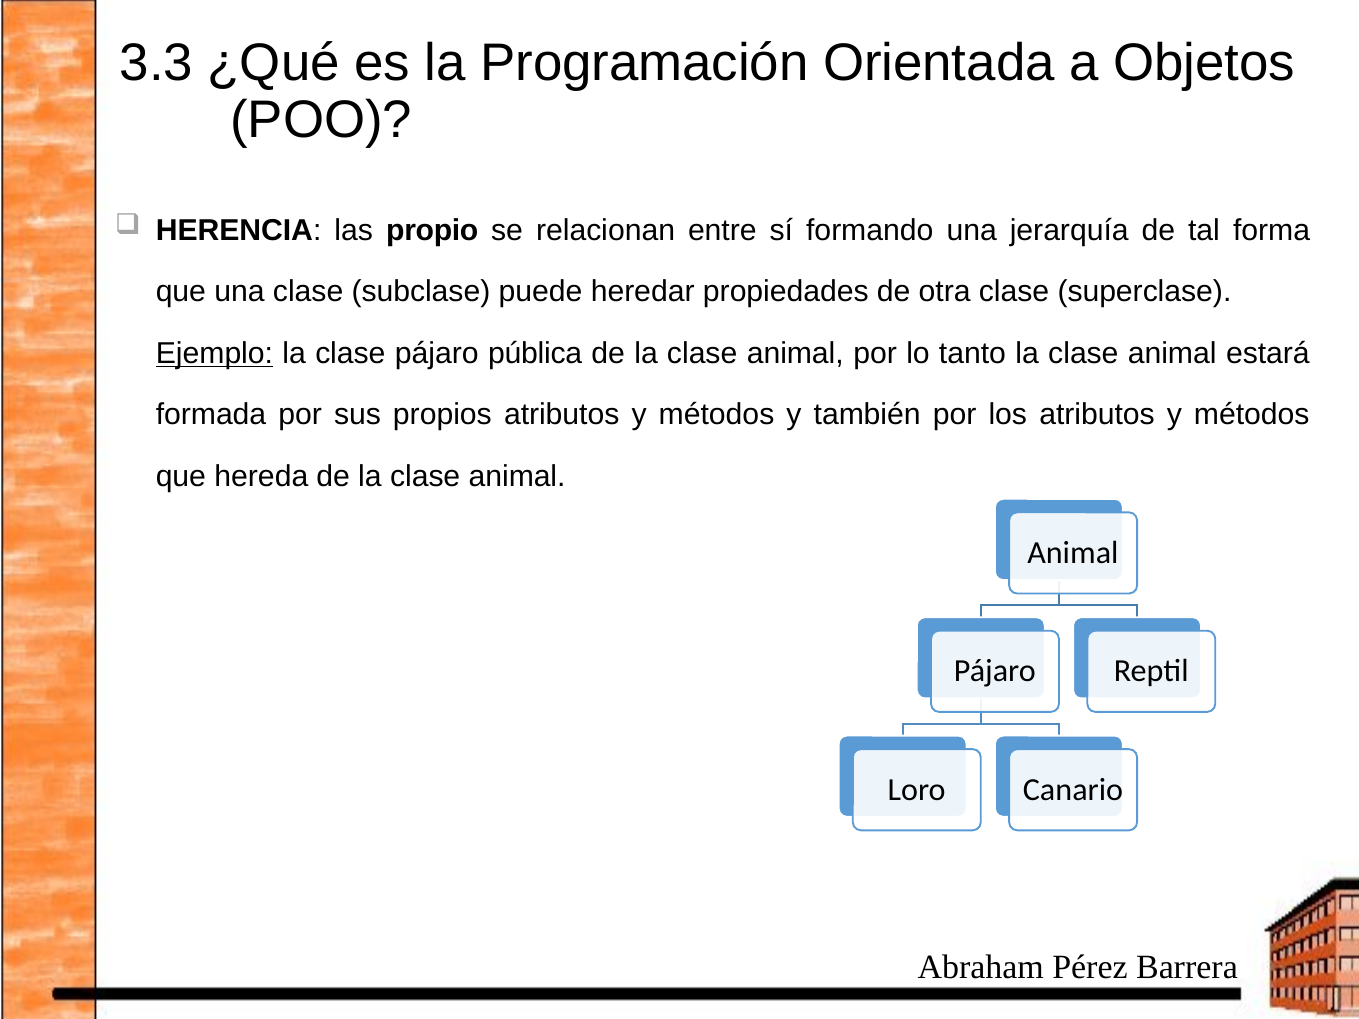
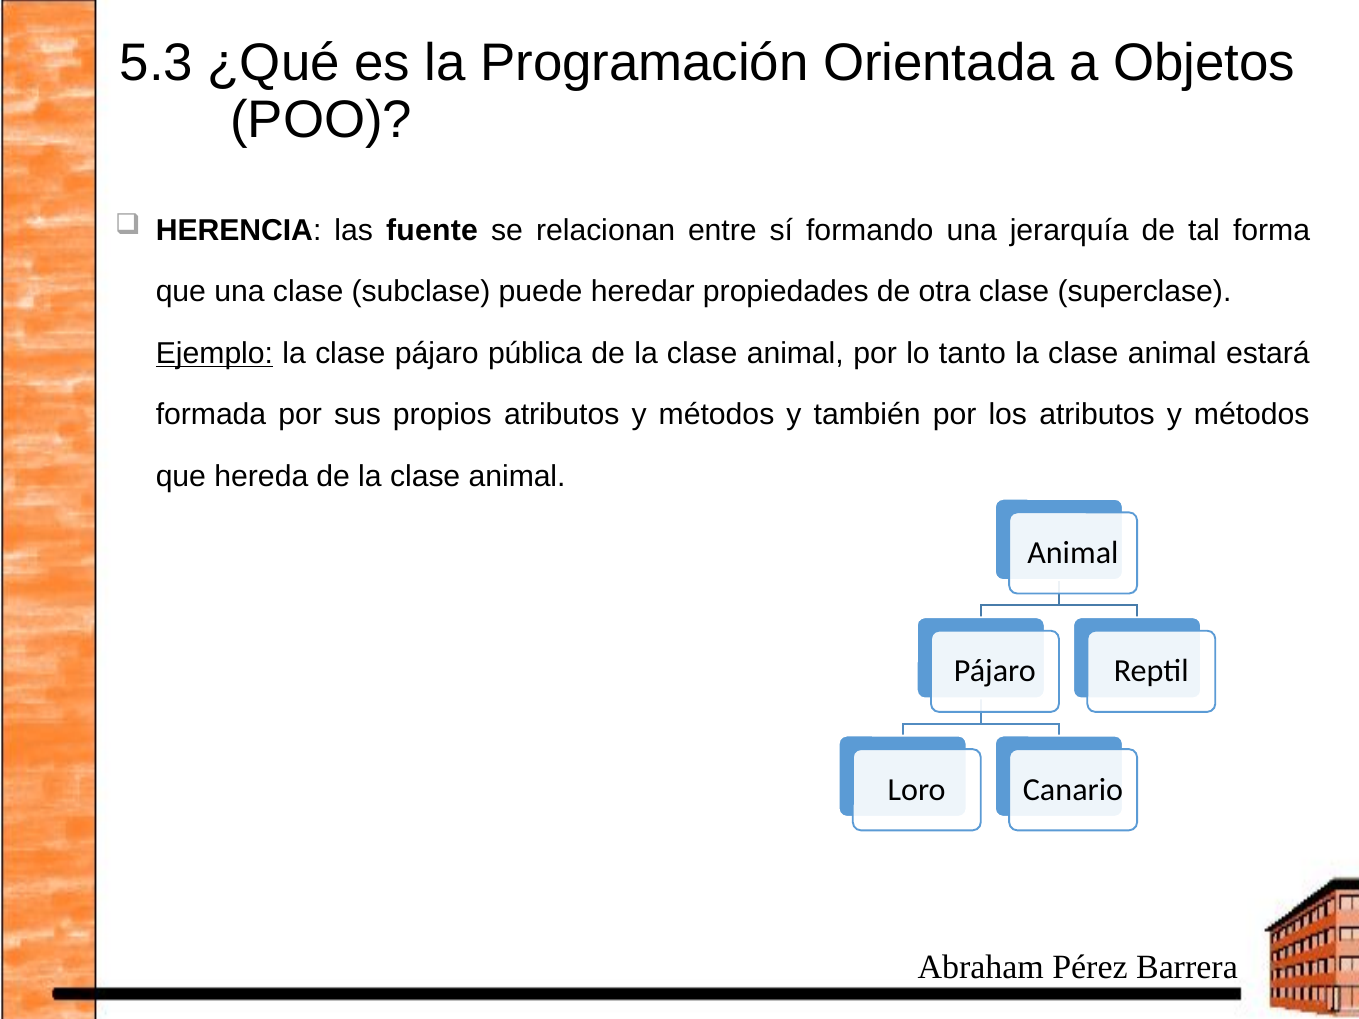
3.3: 3.3 -> 5.3 (157, 63)
propio: propio -> fuente (432, 230)
